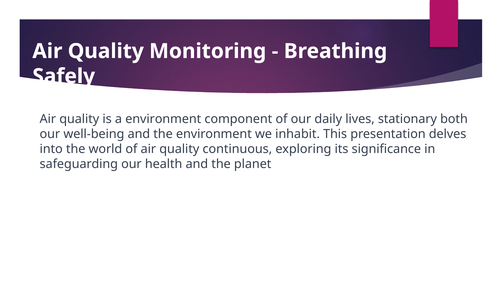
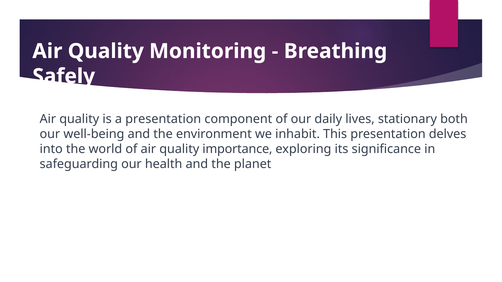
a environment: environment -> presentation (163, 119)
continuous: continuous -> importance (237, 149)
